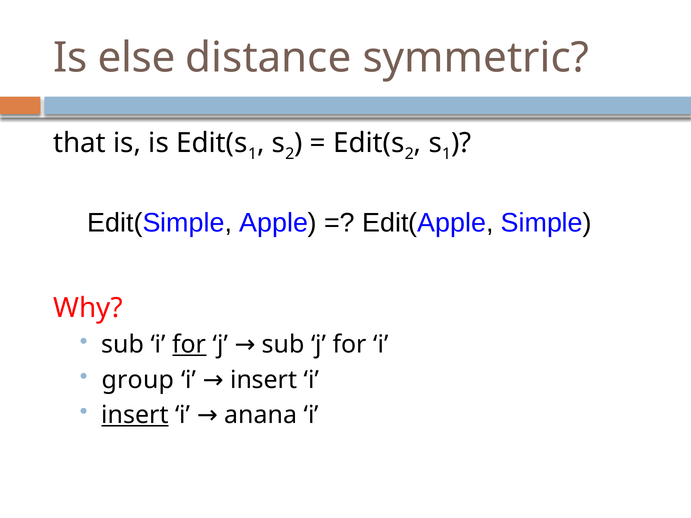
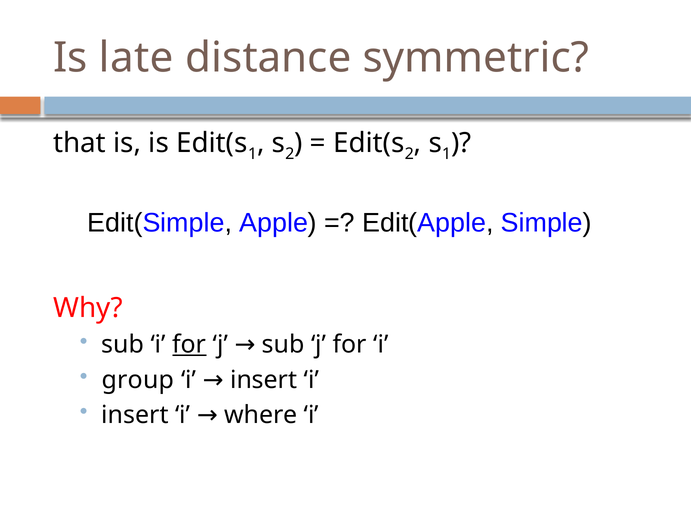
else: else -> late (136, 58)
insert underline: present -> none (135, 415)
anana: anana -> where (261, 415)
